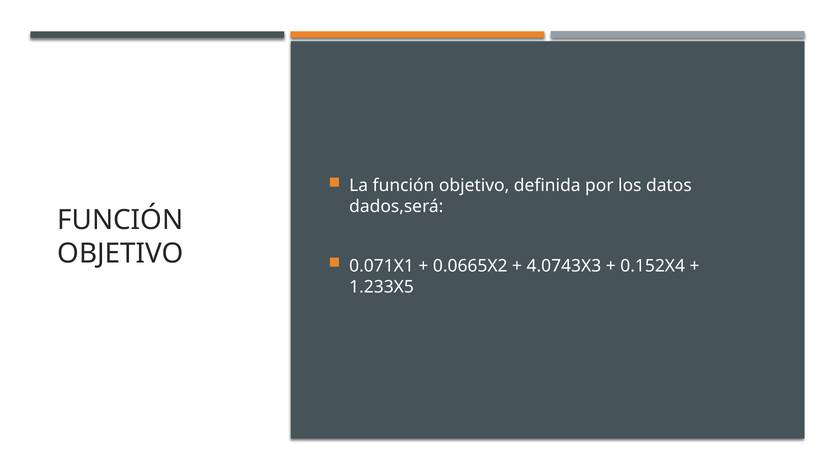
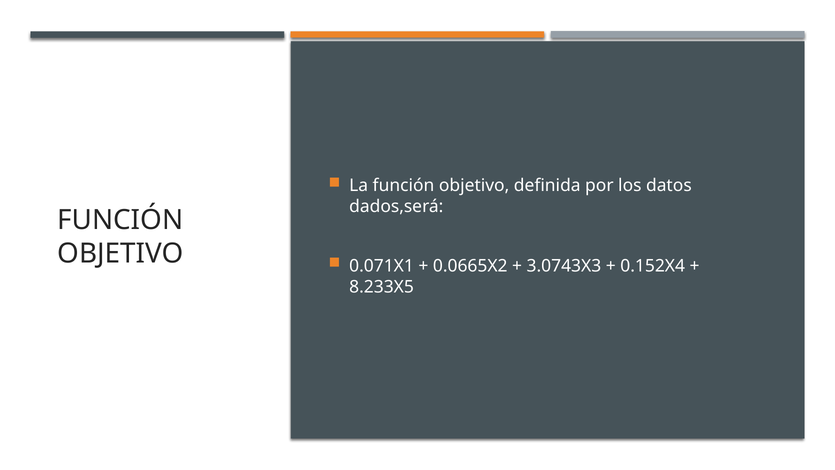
4.0743X3: 4.0743X3 -> 3.0743X3 (564, 266)
1.233X5: 1.233X5 -> 8.233X5 (382, 287)
